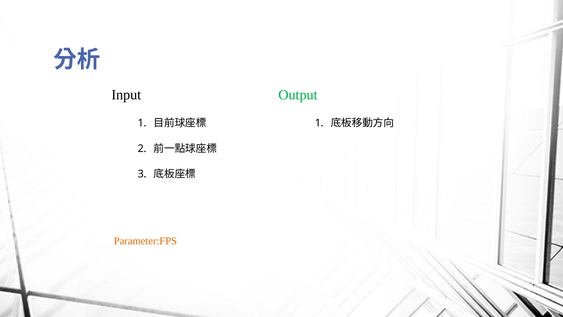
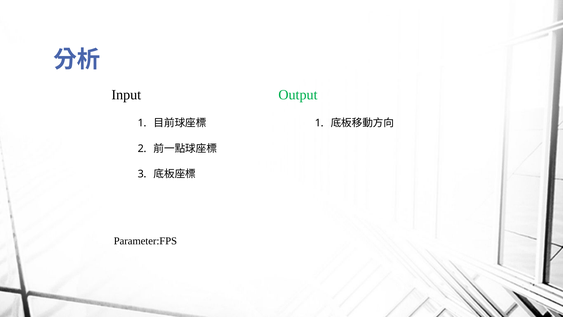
Parameter:FPS colour: orange -> black (145, 241)
